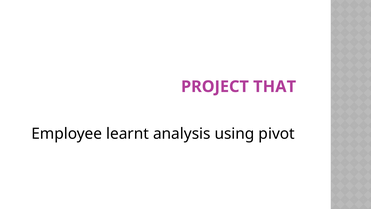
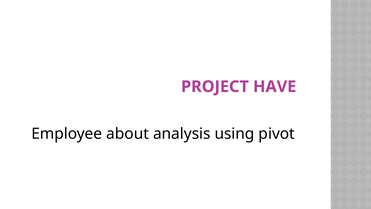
THAT: THAT -> HAVE (275, 87)
learnt: learnt -> about (128, 134)
